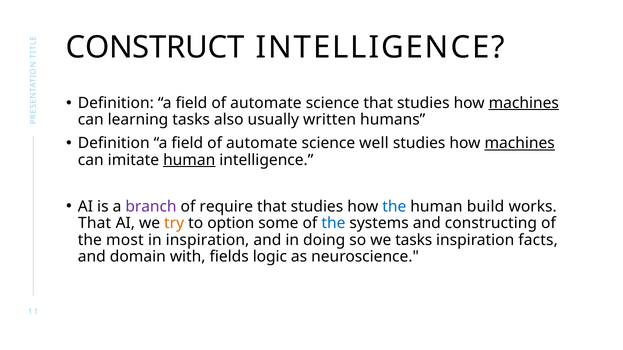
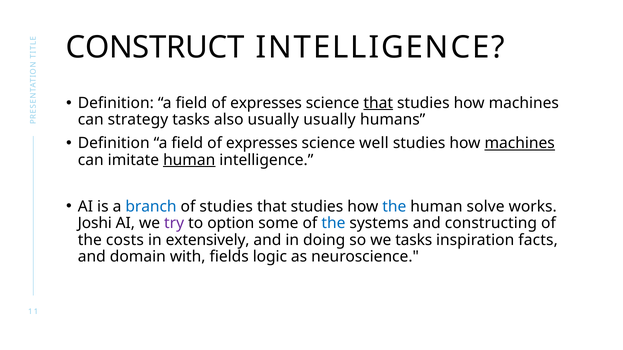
automate: automate -> expresses (266, 103)
that underline: none -> present (378, 103)
machines underline: present -> none (524, 103)
learning: learning -> strategy (138, 120)
usually written: written -> usually (330, 120)
automate: automate -> expresses (262, 143)
branch colour: purple -> blue (151, 207)
of require: require -> studies (226, 207)
build: build -> solve (486, 207)
That: That -> Joshi (95, 224)
try colour: orange -> purple (174, 224)
most: most -> costs (125, 240)
in inspiration: inspiration -> extensively (208, 240)
